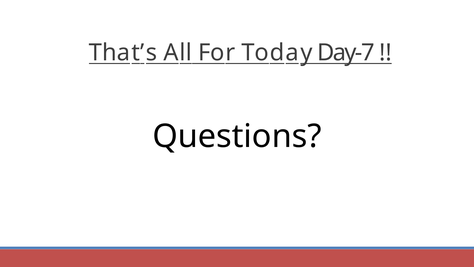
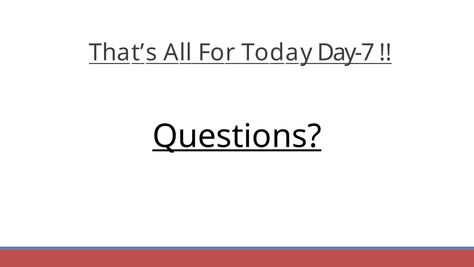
Questions underline: none -> present (237, 136)
